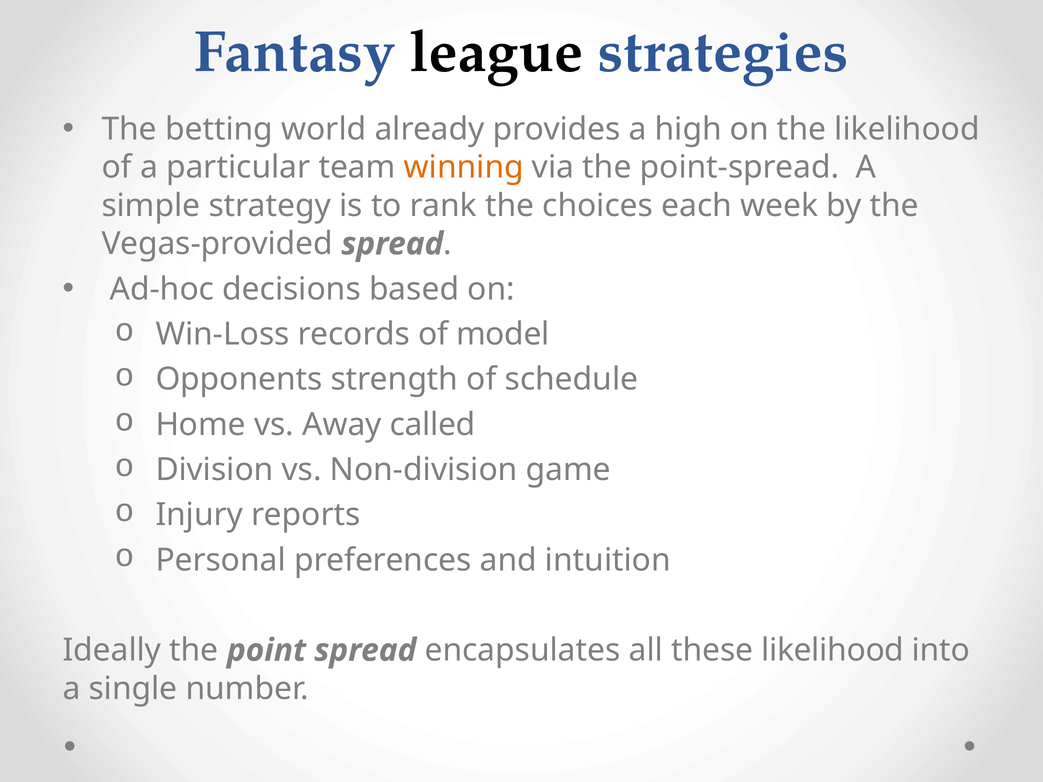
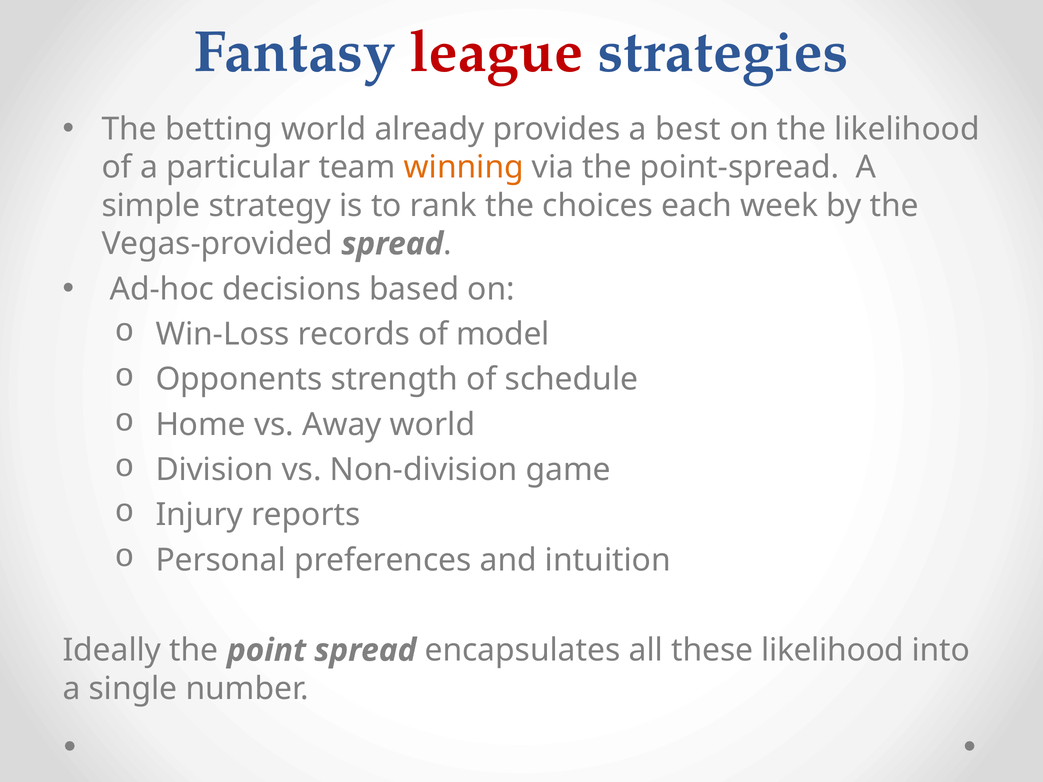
league colour: black -> red (496, 52)
high: high -> best (688, 129)
Away called: called -> world (433, 425)
